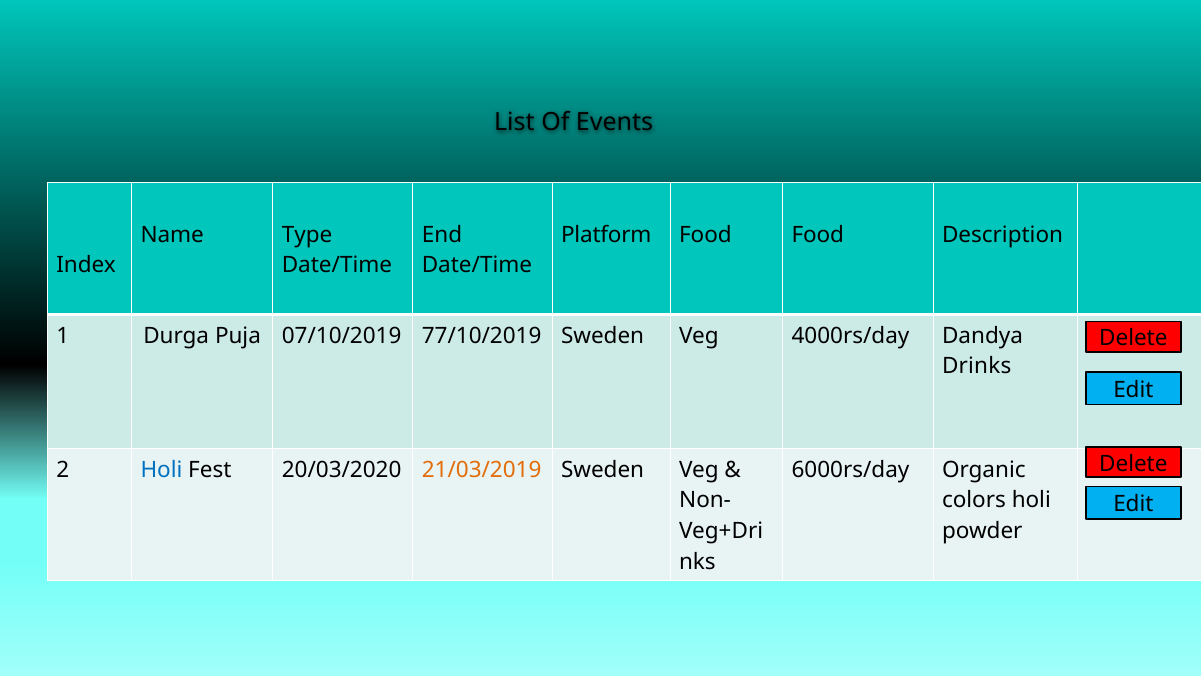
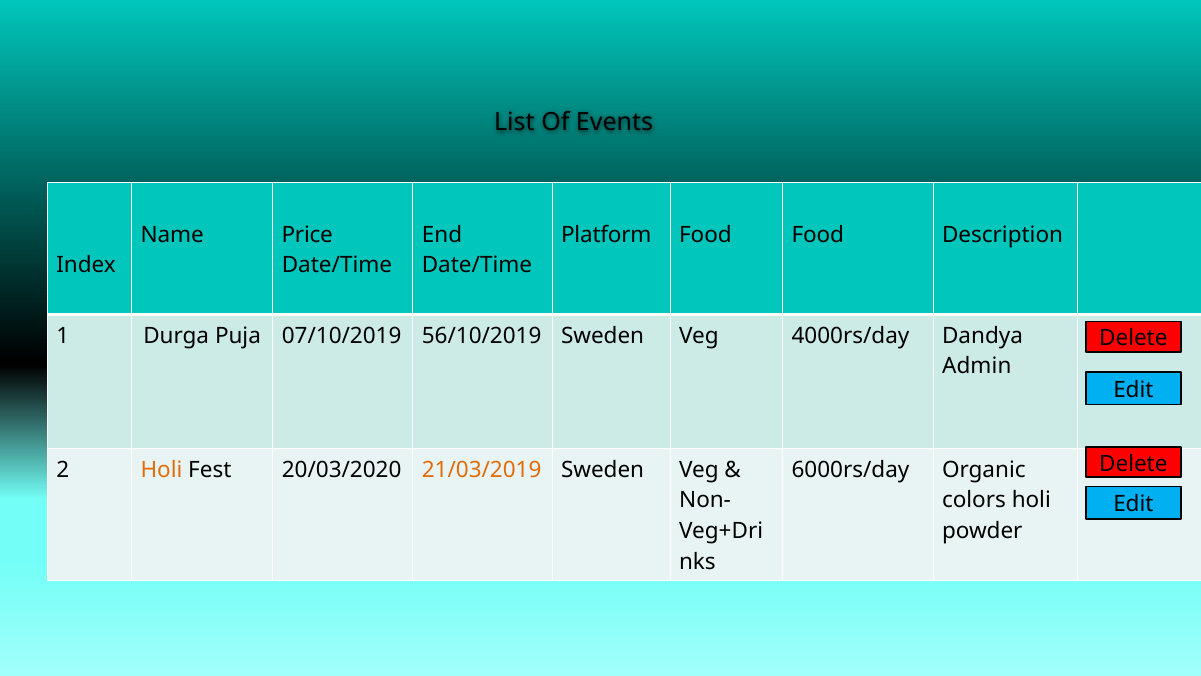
Type: Type -> Price (307, 234)
77/10/2019: 77/10/2019 -> 56/10/2019 (482, 335)
Drinks: Drinks -> Admin (977, 366)
Holi colour: blue -> orange (161, 470)
